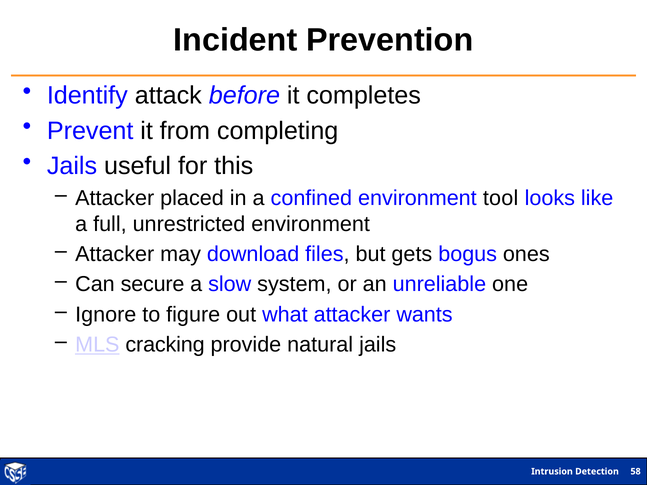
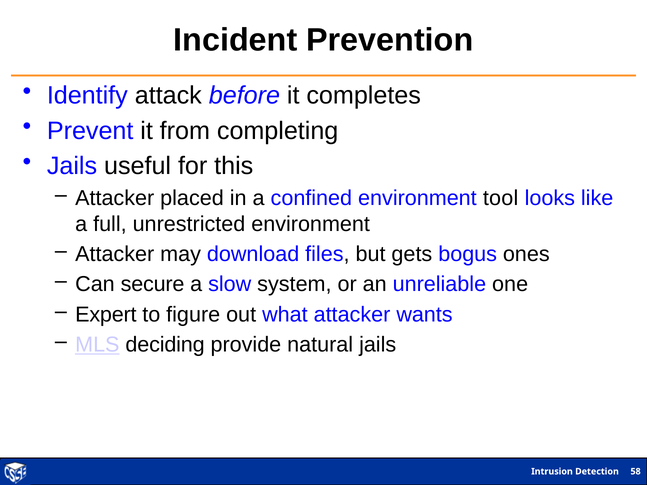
Ignore: Ignore -> Expert (106, 315)
cracking: cracking -> deciding (165, 345)
